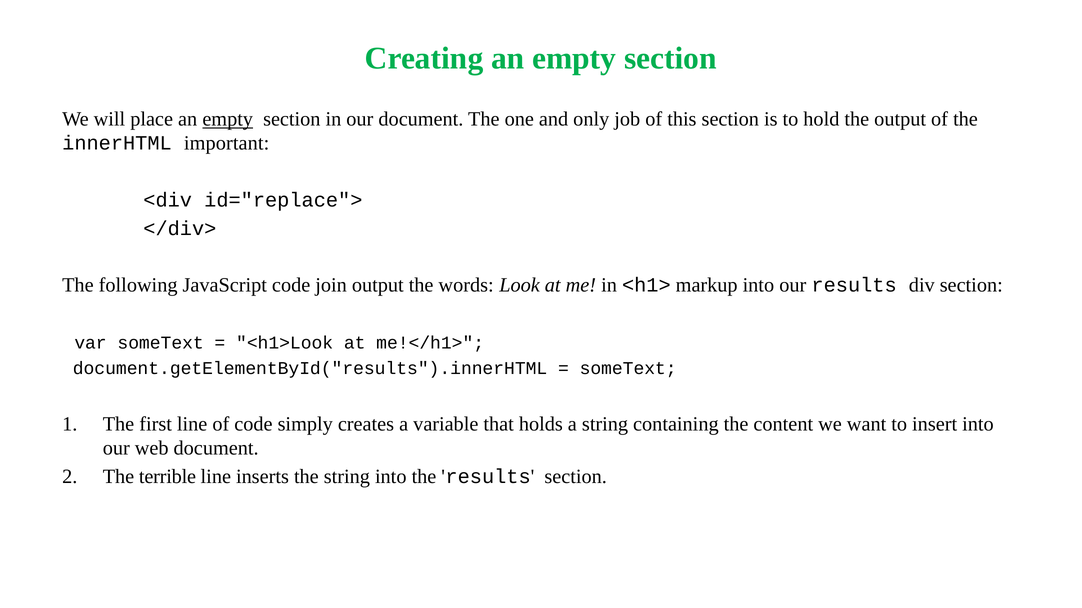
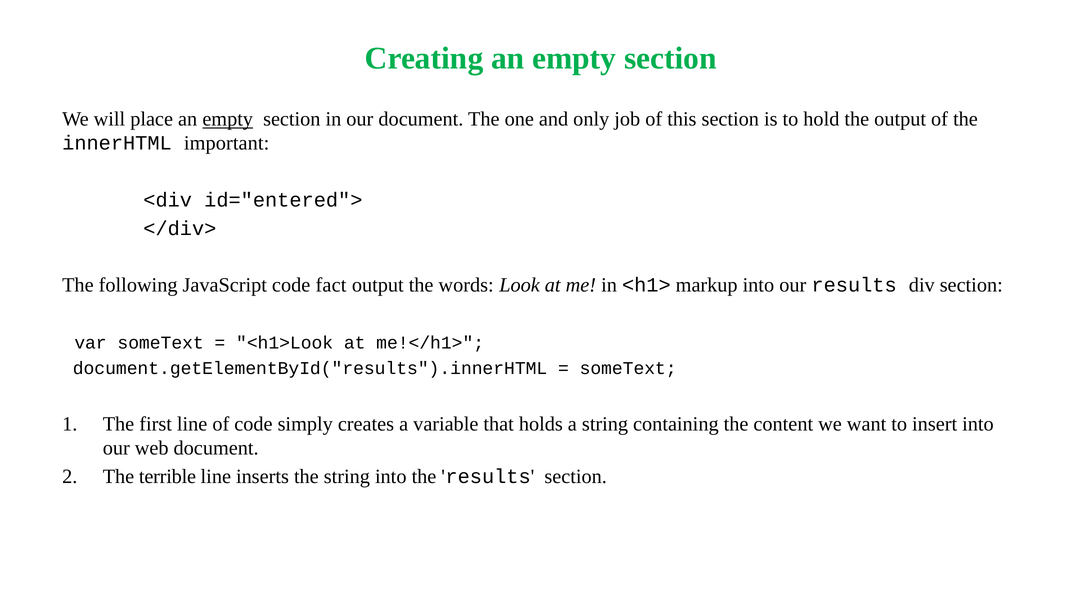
id="replace">: id="replace"> -> id="entered"> (283, 200)
join: join -> fact (331, 285)
